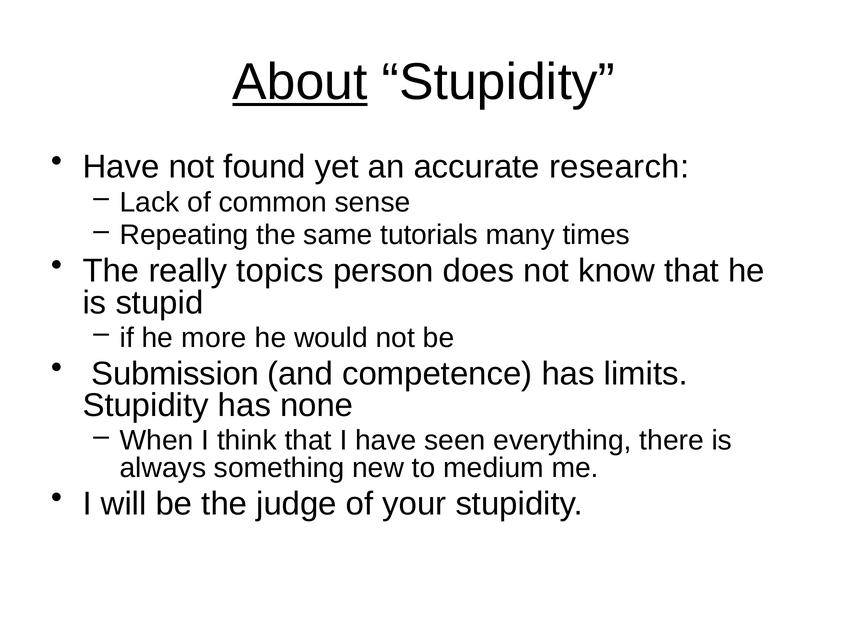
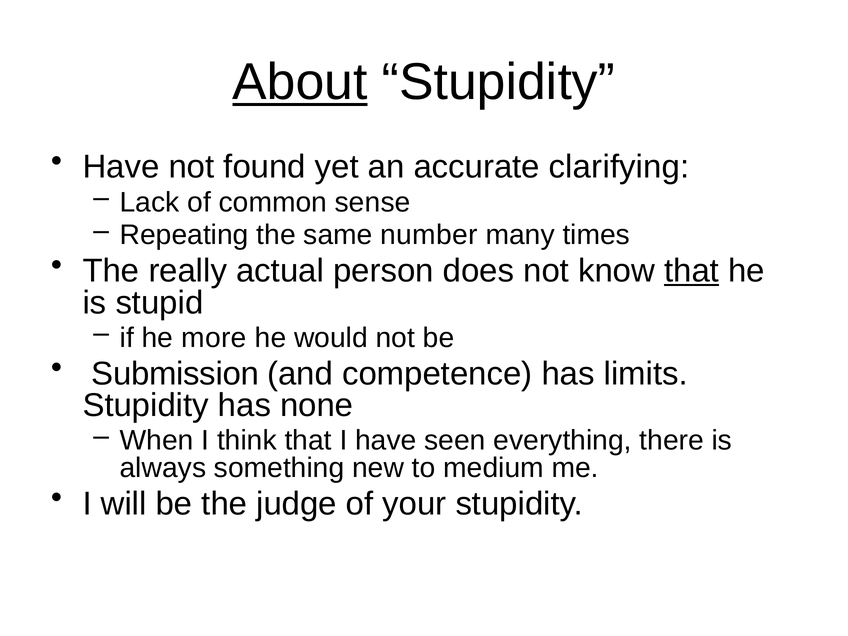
research: research -> clarifying (619, 167)
tutorials: tutorials -> number (429, 235)
topics: topics -> actual (280, 271)
that underline: none -> present (692, 271)
